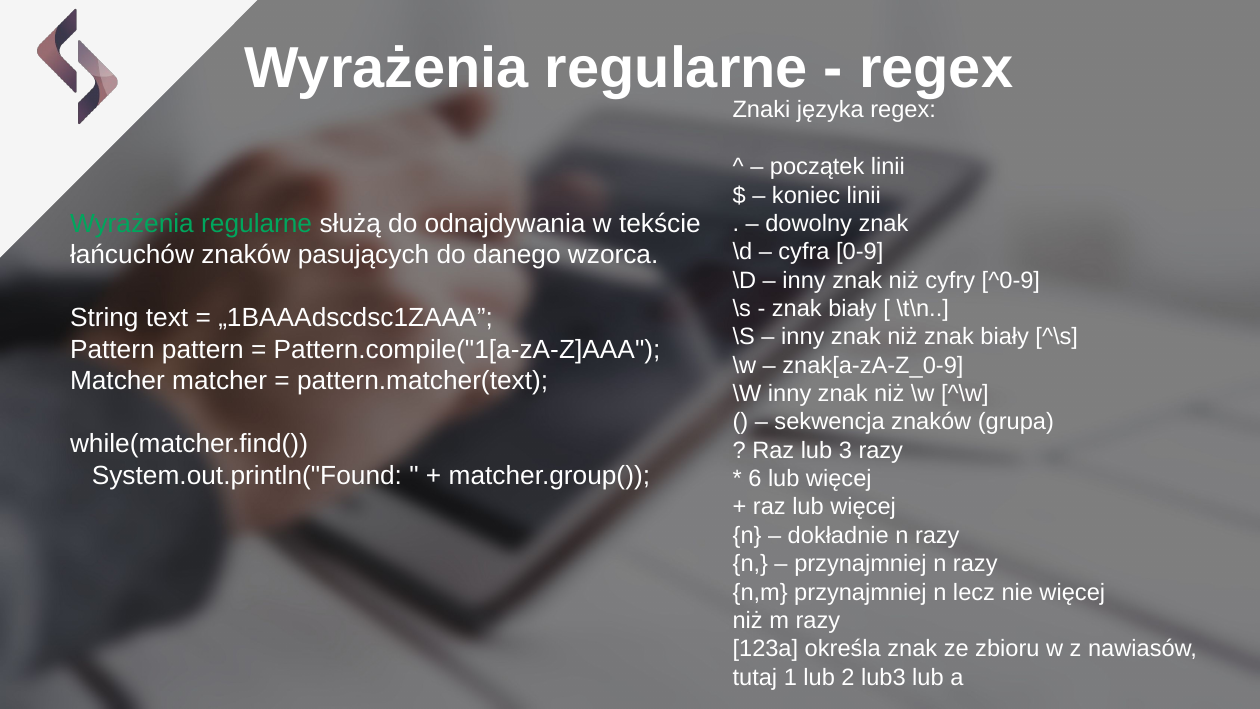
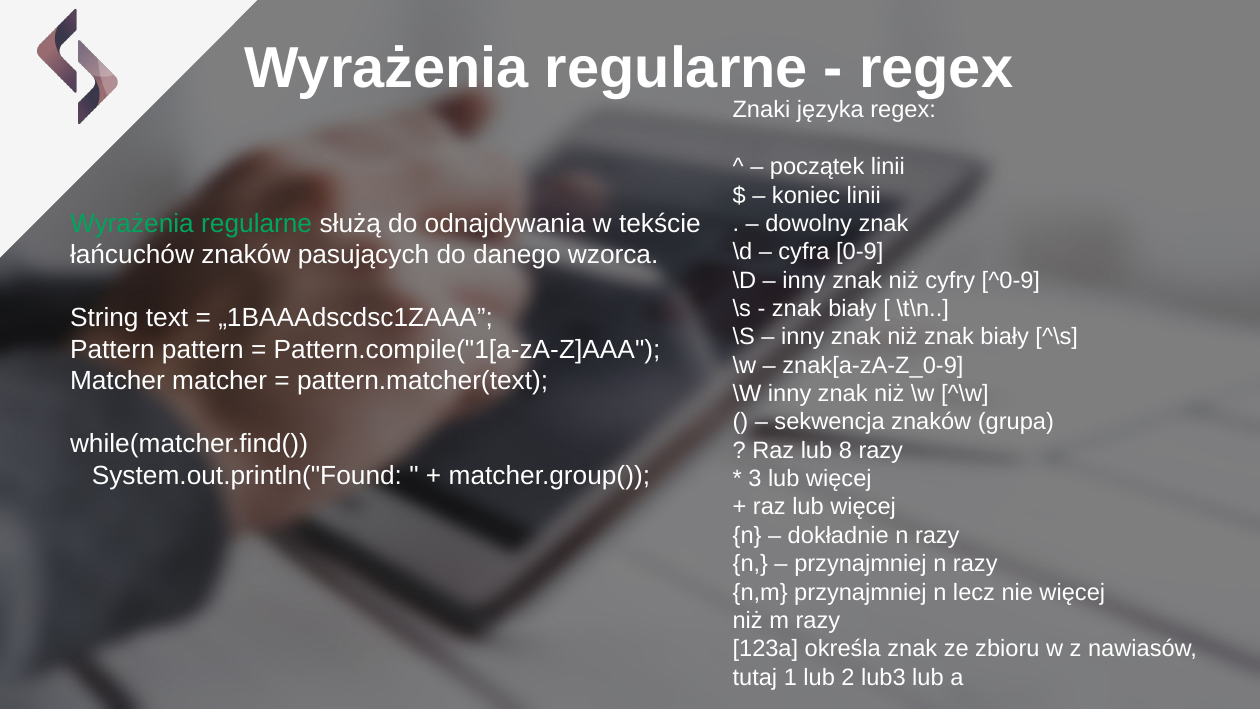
3: 3 -> 8 (845, 450)
6: 6 -> 3 (755, 479)
